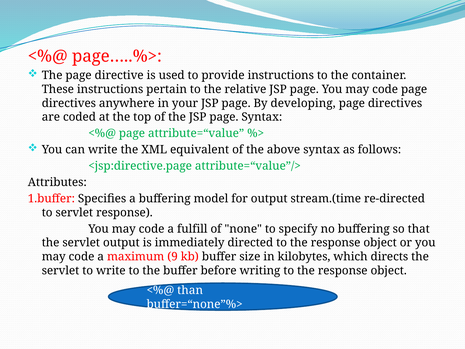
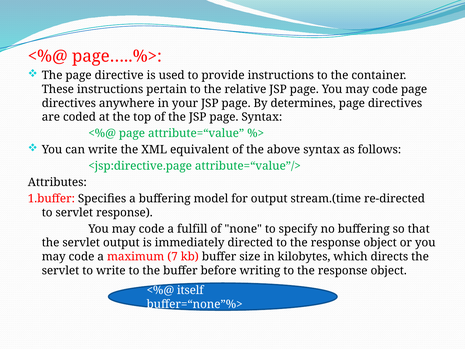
developing: developing -> determines (303, 103)
9: 9 -> 7 (173, 257)
than: than -> itself (190, 290)
